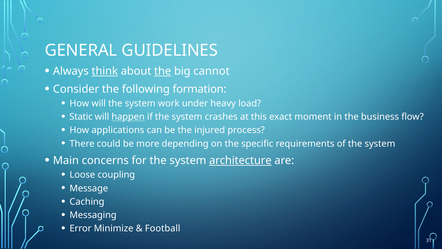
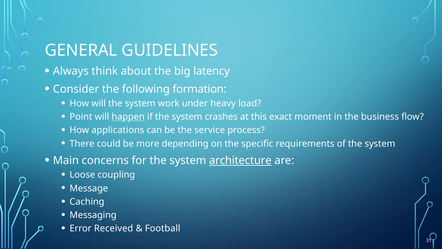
think underline: present -> none (105, 71)
the underline: present -> none (163, 71)
cannot: cannot -> latency (212, 71)
Static: Static -> Point (81, 117)
injured: injured -> service (210, 130)
Minimize: Minimize -> Received (114, 228)
